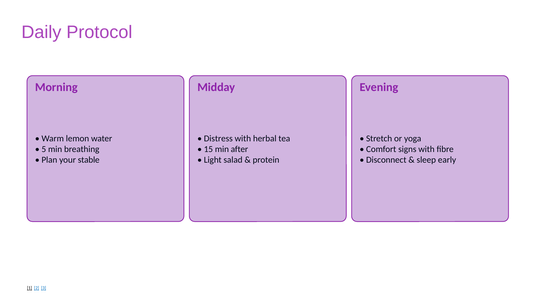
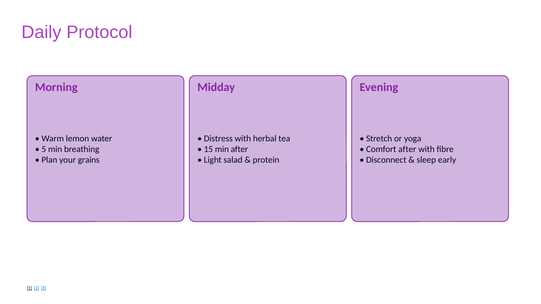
Comfort signs: signs -> after (407, 149)
stable: stable -> grains (89, 160)
